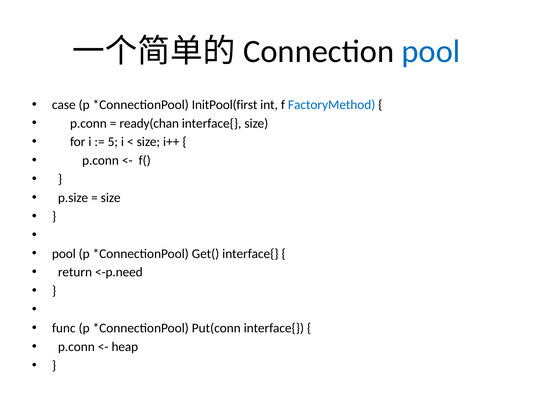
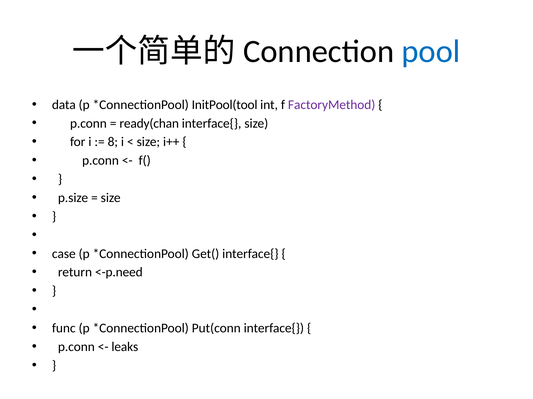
case: case -> data (64, 105)
InitPool(first: InitPool(first -> InitPool(tool (225, 105)
FactoryMethod colour: blue -> purple (332, 105)
5: 5 -> 8 (113, 142)
pool: pool -> case (64, 254)
heap: heap -> leaks (125, 347)
